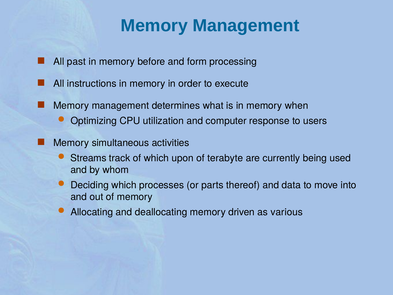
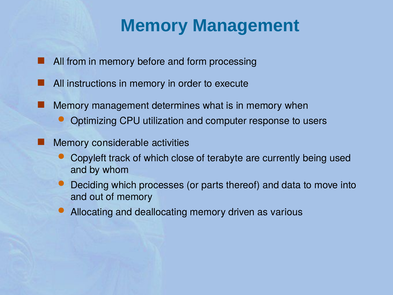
past: past -> from (77, 62)
simultaneous: simultaneous -> considerable (120, 143)
Streams: Streams -> Copyleft (88, 158)
upon: upon -> close (183, 158)
